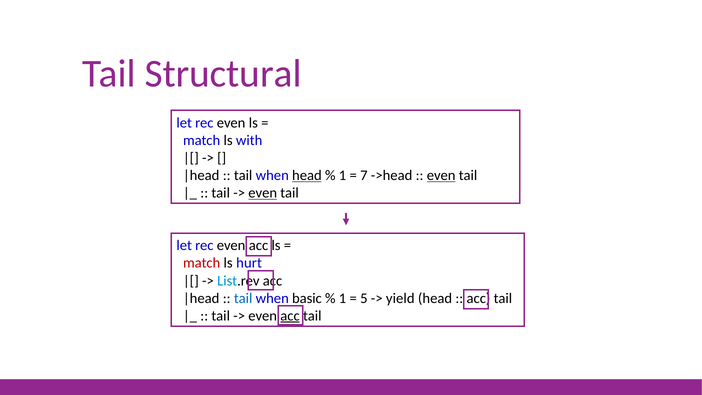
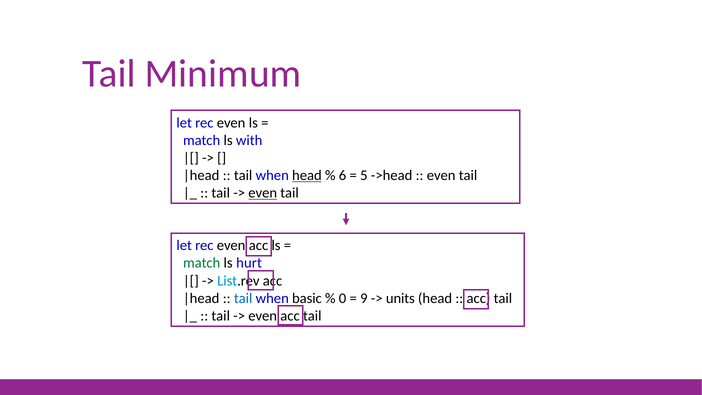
Structural: Structural -> Minimum (223, 74)
1: 1 -> 6 (343, 175)
7: 7 -> 5 (364, 175)
even underline: present -> none (441, 175)
match colour: red -> green (202, 263)
1: 1 -> 0 (343, 298)
5: 5 -> 9 (364, 298)
yield: yield -> units (400, 298)
acc underline: present -> none (290, 316)
